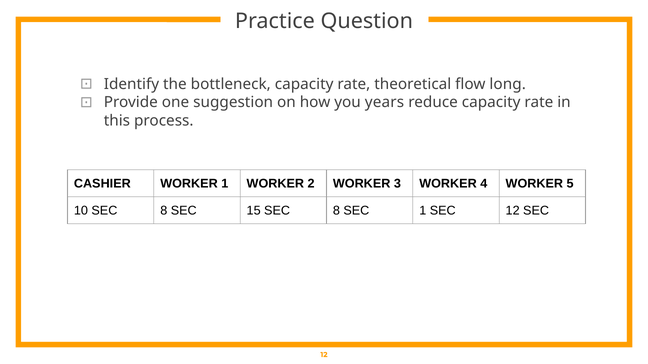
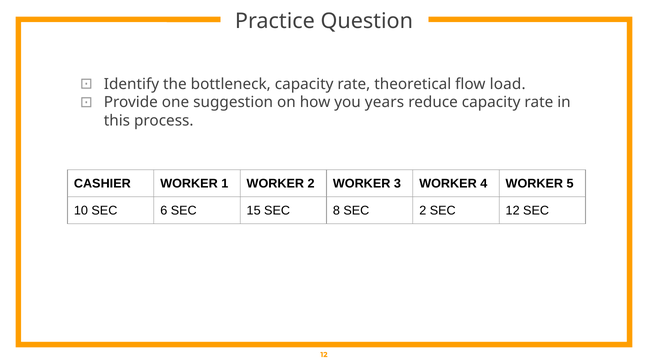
long: long -> load (508, 84)
10 SEC 8: 8 -> 6 (164, 211)
SEC 1: 1 -> 2 (423, 211)
